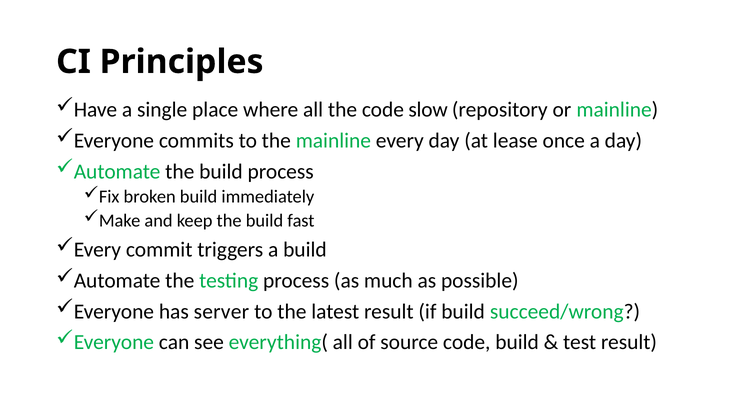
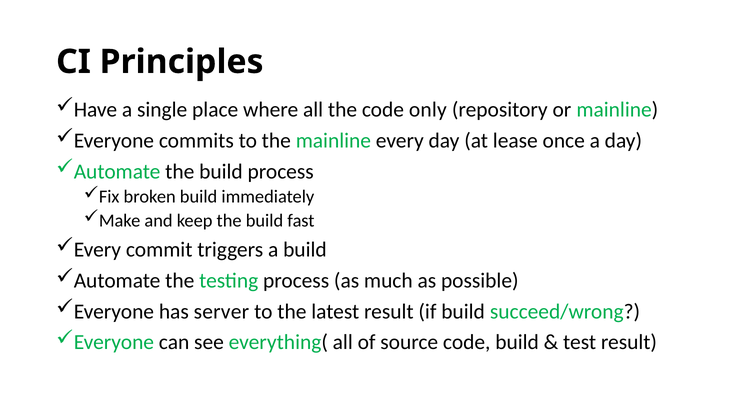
slow: slow -> only (428, 110)
